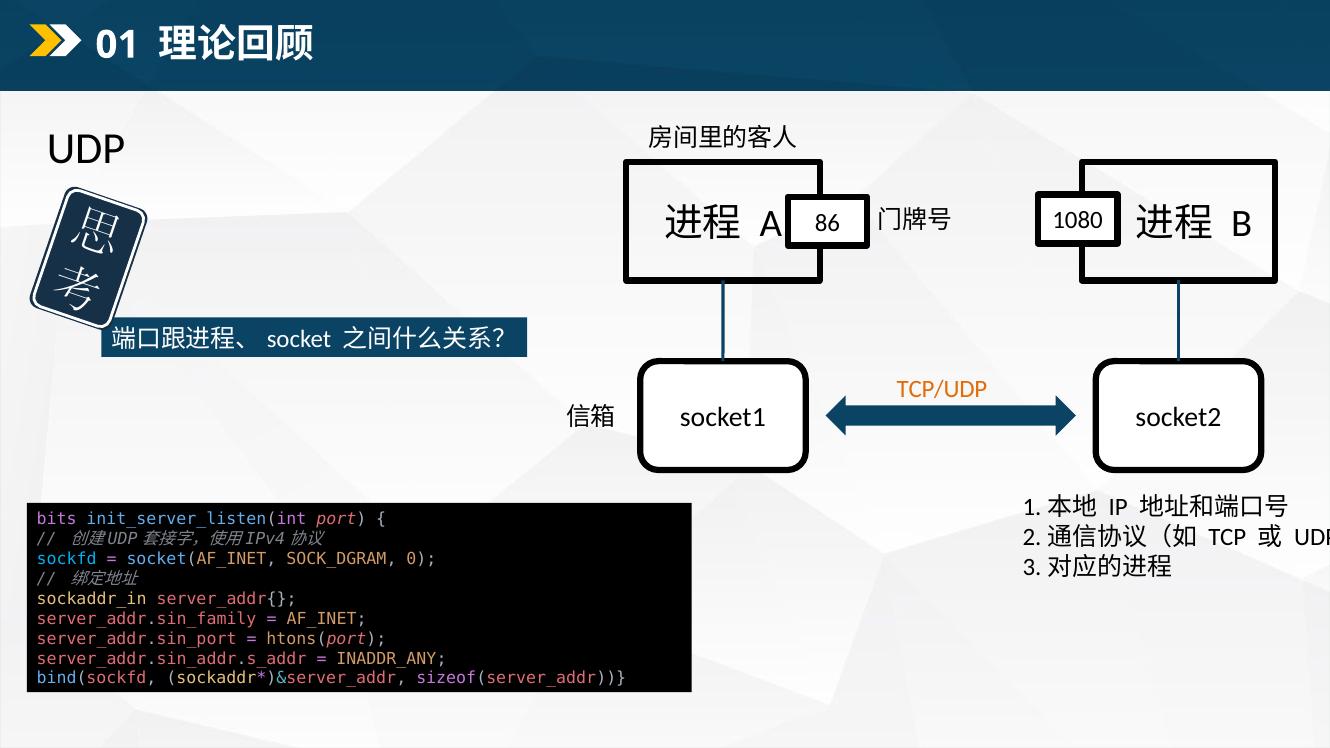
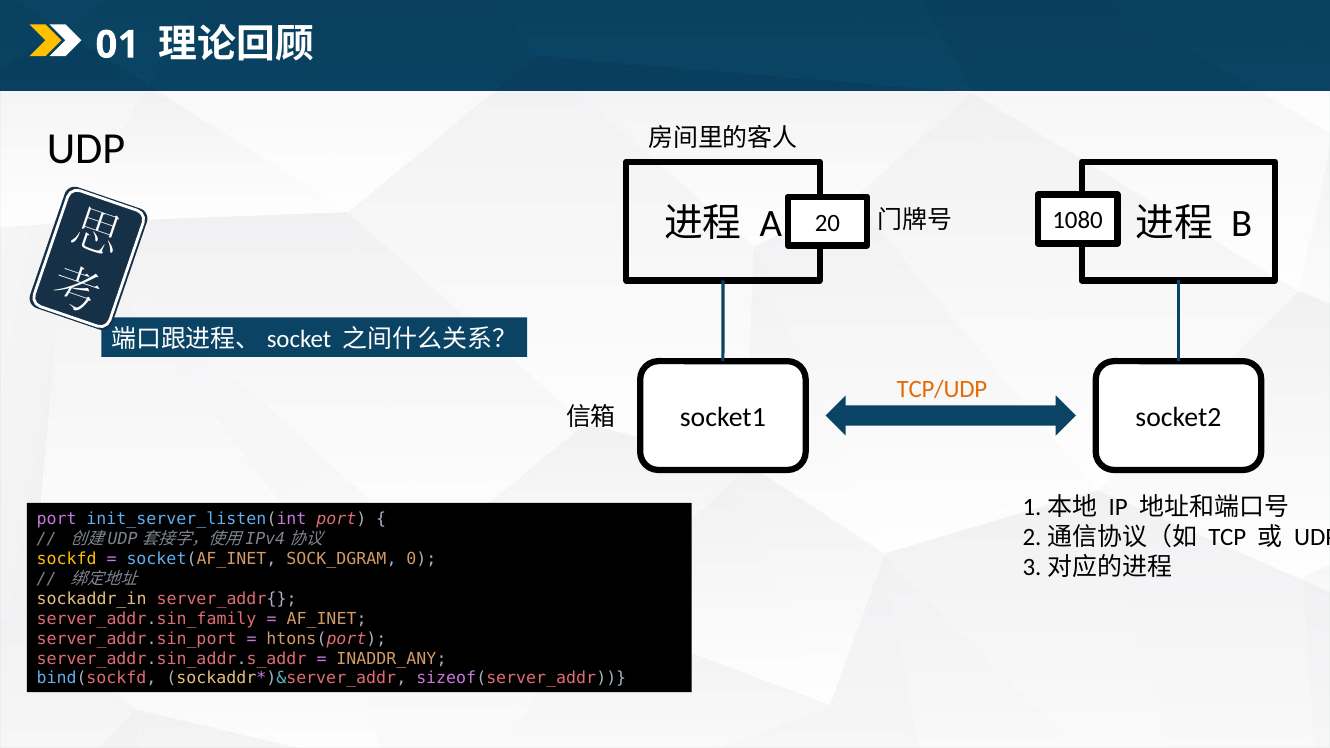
86: 86 -> 20 (827, 223)
bits: bits -> port (57, 519)
sockfd colour: light blue -> yellow (67, 559)
